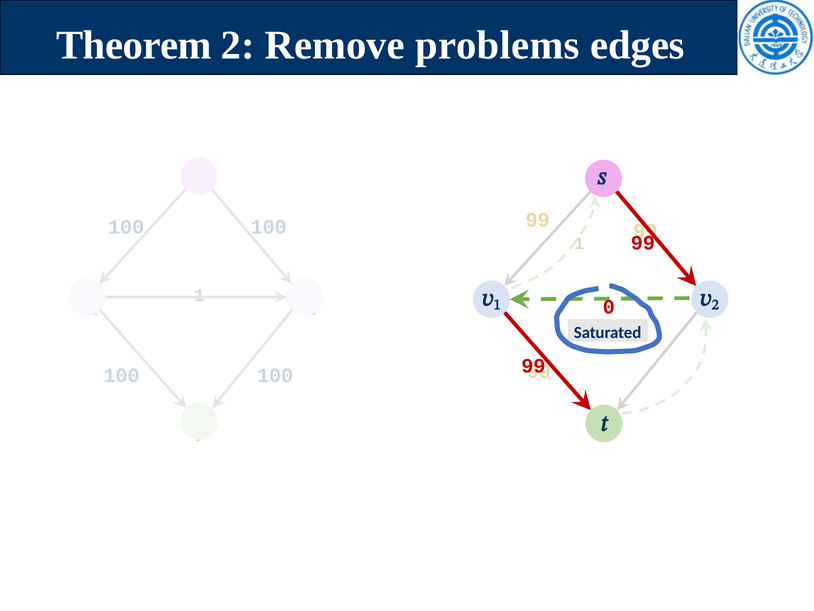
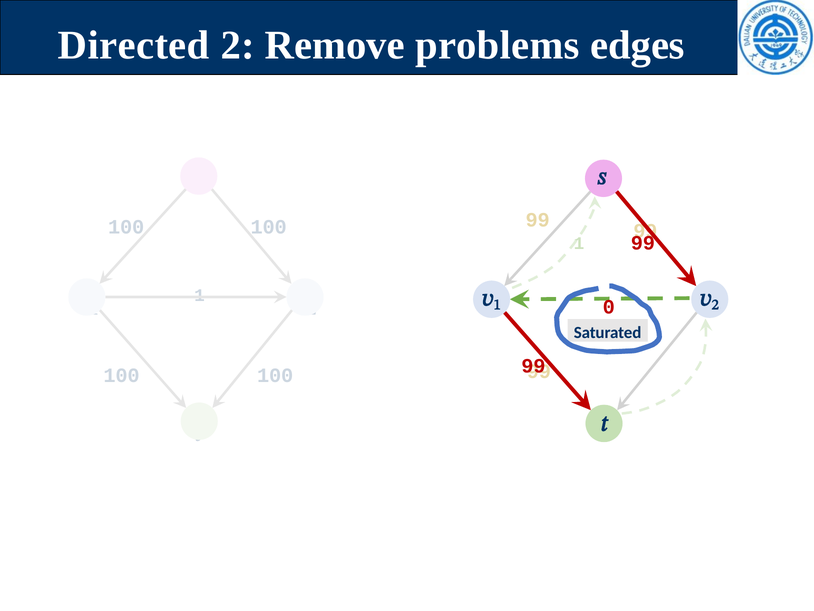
Theorem: Theorem -> Directed (134, 45)
